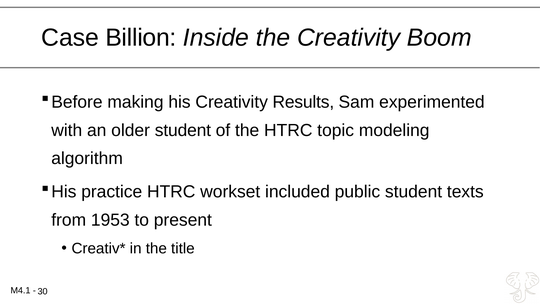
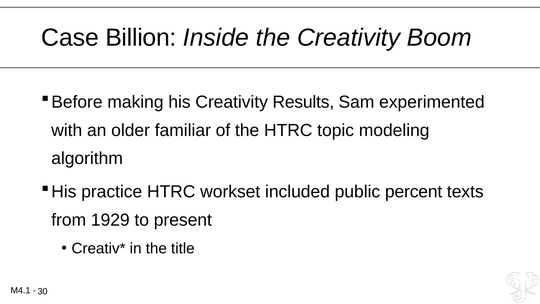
older student: student -> familiar (183, 130)
public student: student -> percent (414, 192)
1953: 1953 -> 1929 (110, 220)
